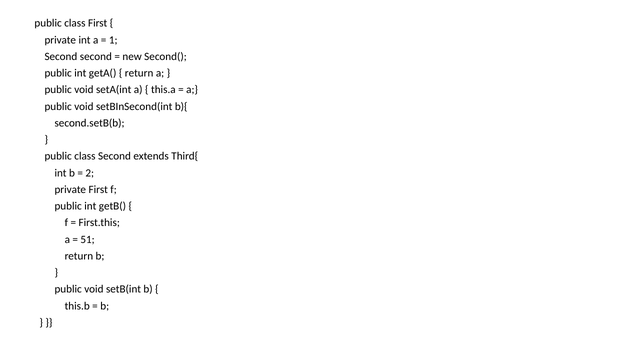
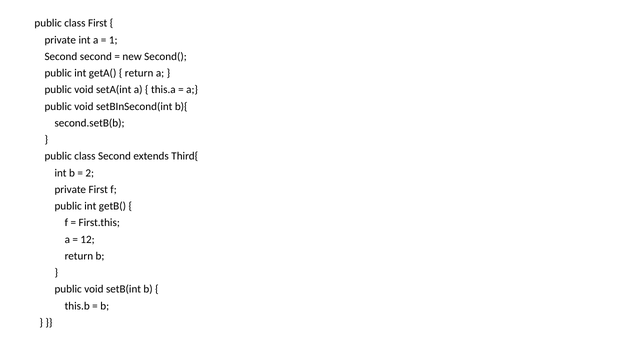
51: 51 -> 12 (88, 240)
